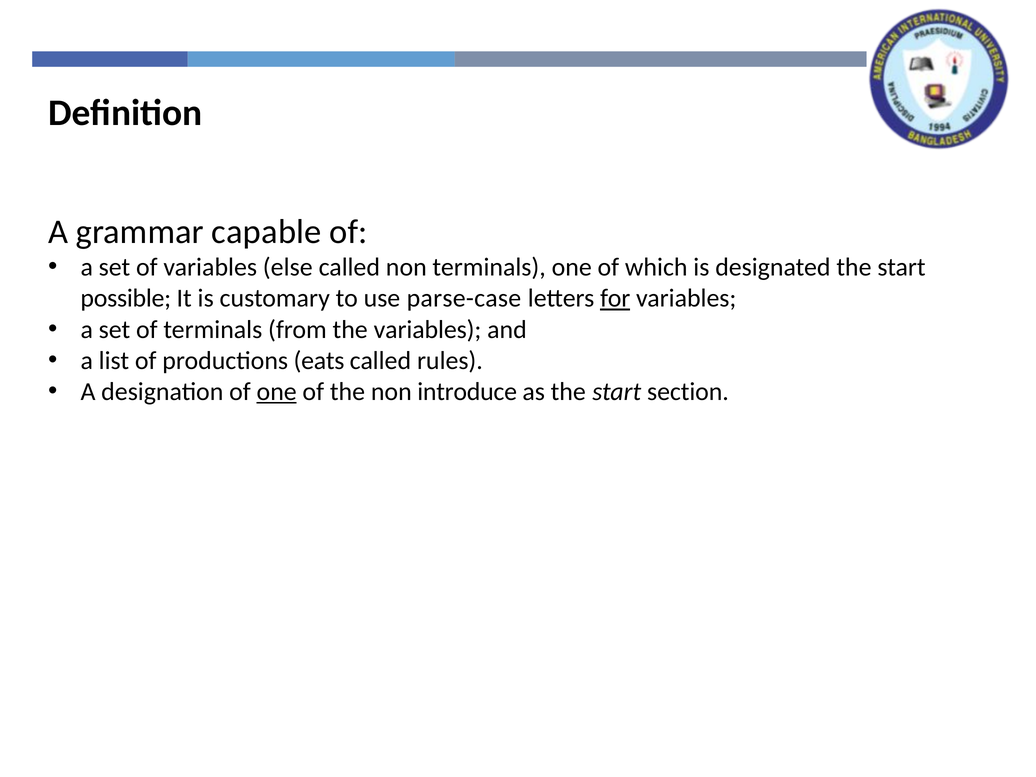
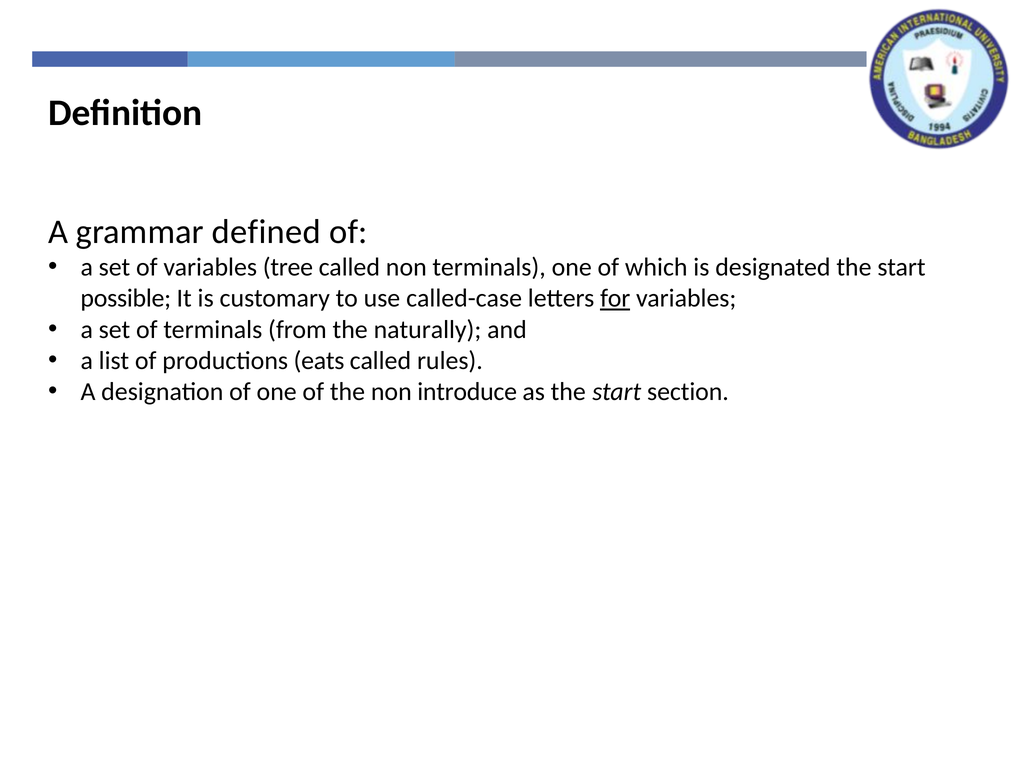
capable: capable -> defined (266, 232)
else: else -> tree (288, 267)
parse-case: parse-case -> called-case (464, 298)
the variables: variables -> naturally (428, 329)
one underline: present -> none (277, 392)
